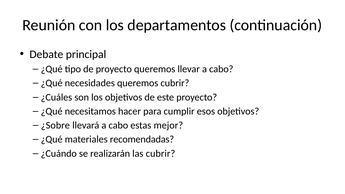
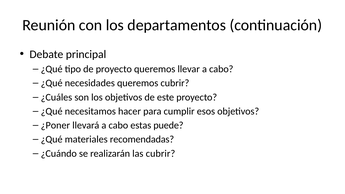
¿Sobre: ¿Sobre -> ¿Poner (55, 125)
mejor: mejor -> puede (168, 125)
